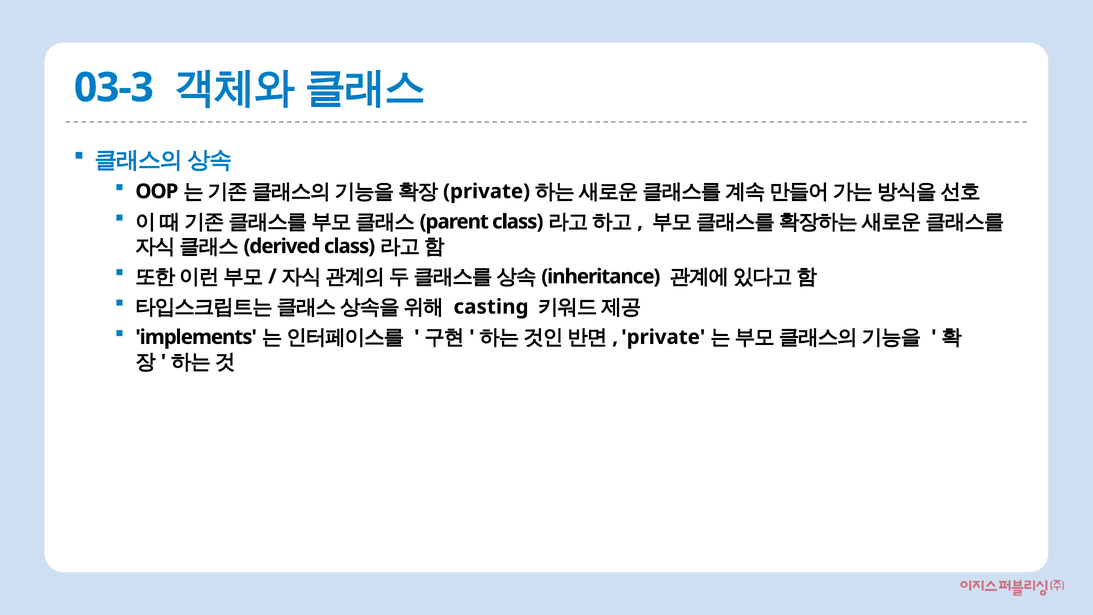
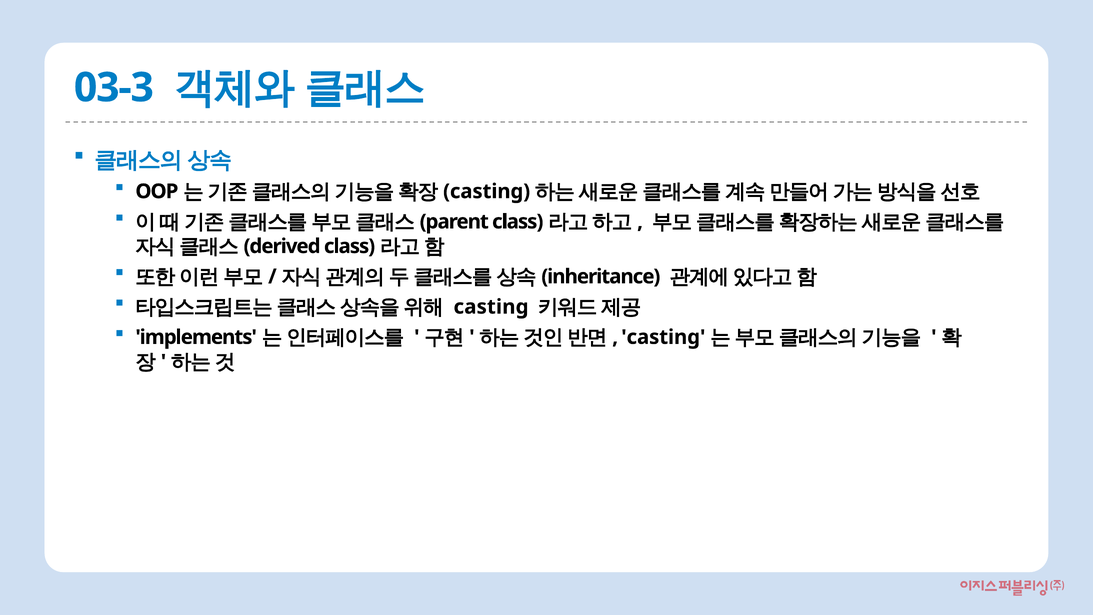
private: private -> casting (487, 191)
private: private -> casting (663, 337)
